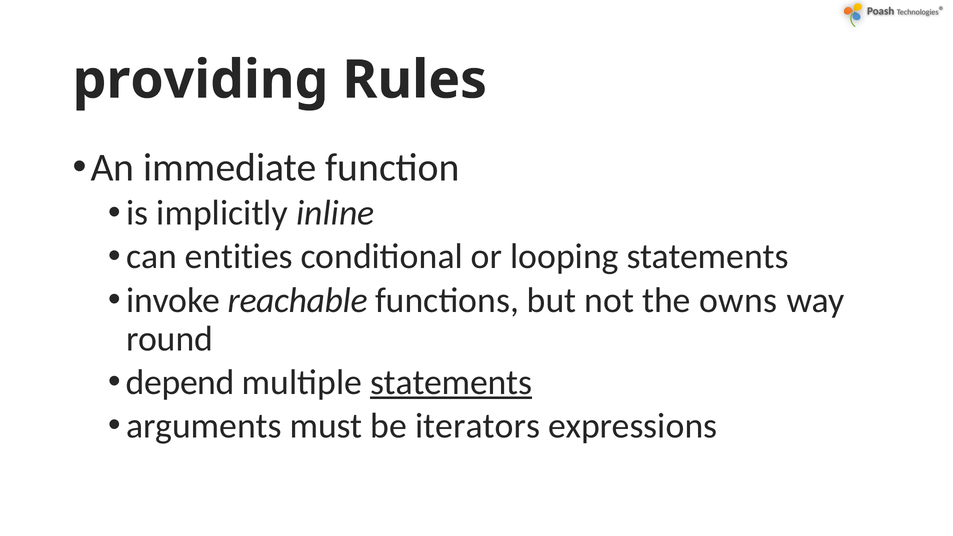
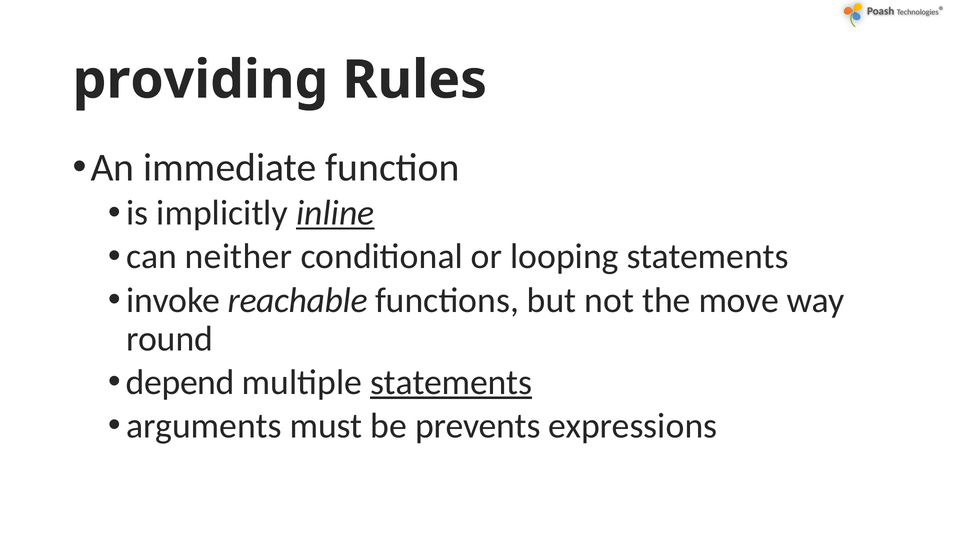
inline underline: none -> present (335, 213)
entities: entities -> neither (239, 257)
owns: owns -> move (739, 300)
iterators: iterators -> prevents (478, 426)
